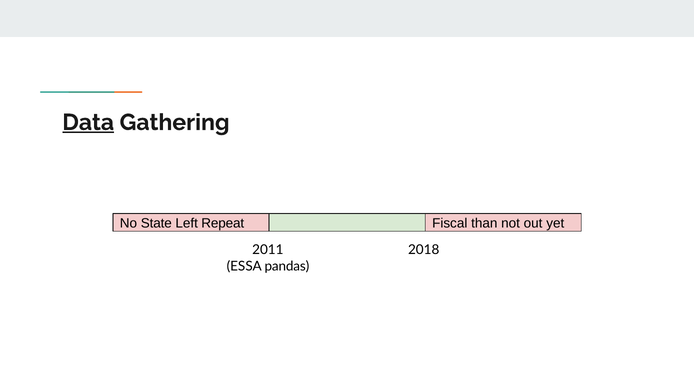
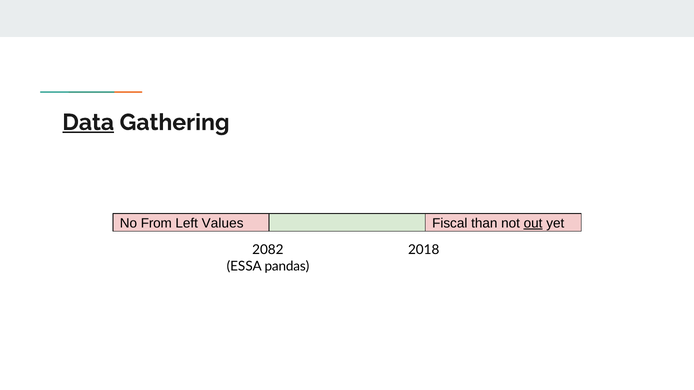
State: State -> From (156, 223)
Repeat: Repeat -> Values (223, 223)
out underline: none -> present (533, 223)
2011: 2011 -> 2082 (268, 250)
